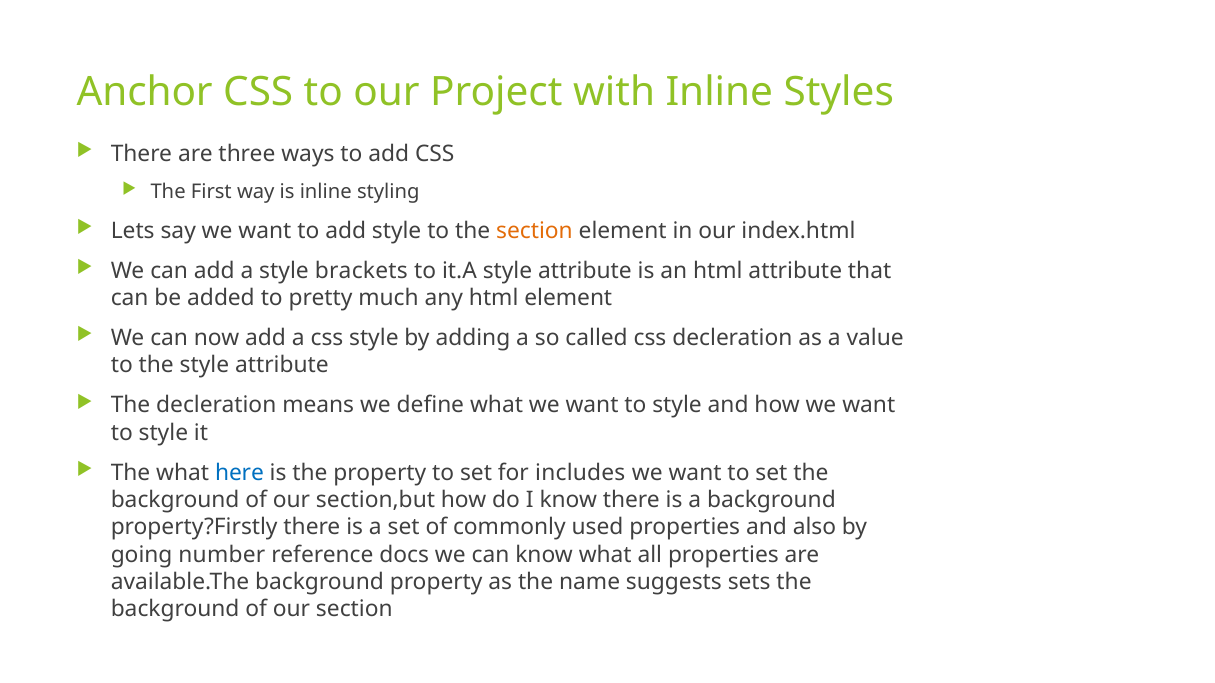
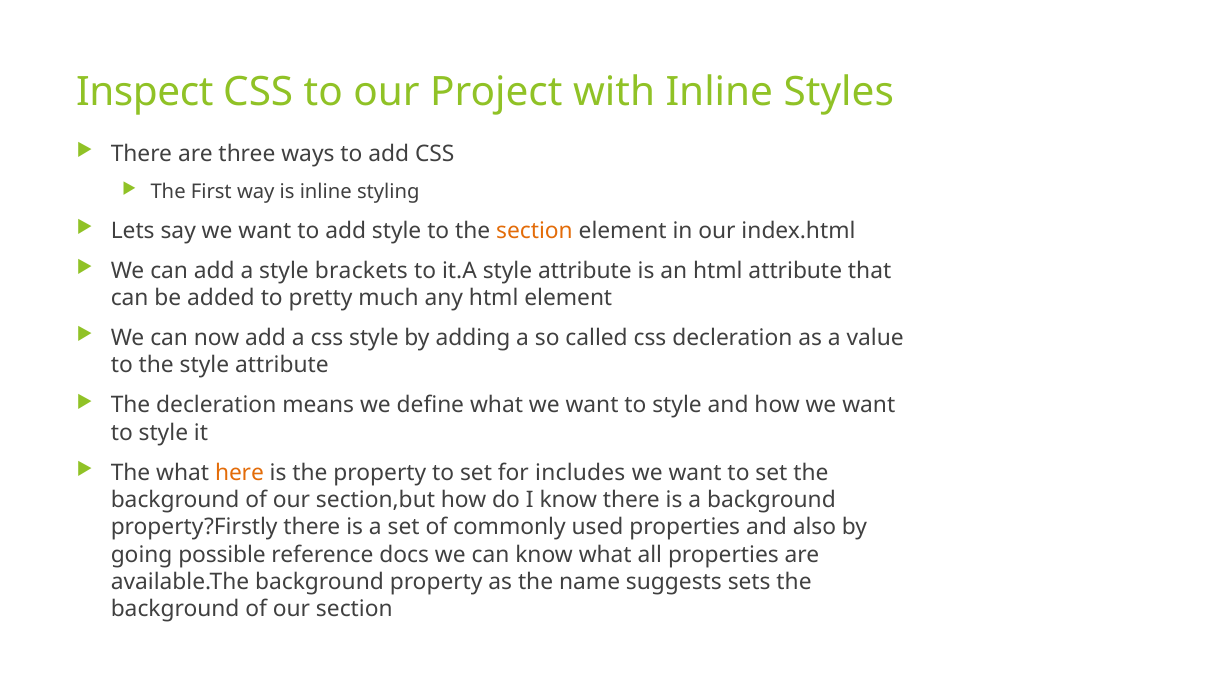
Anchor: Anchor -> Inspect (145, 92)
here colour: blue -> orange (239, 473)
number: number -> possible (222, 555)
